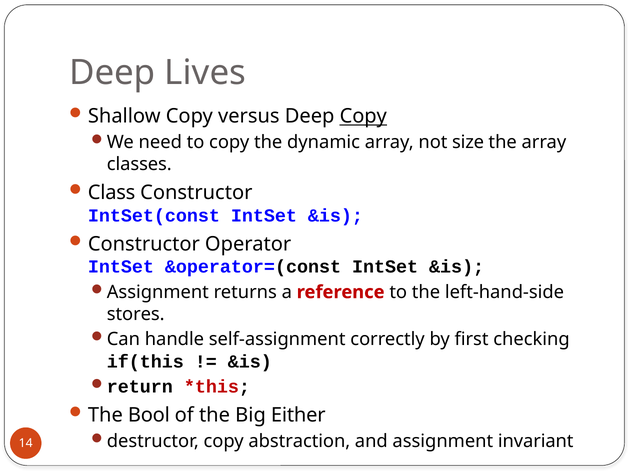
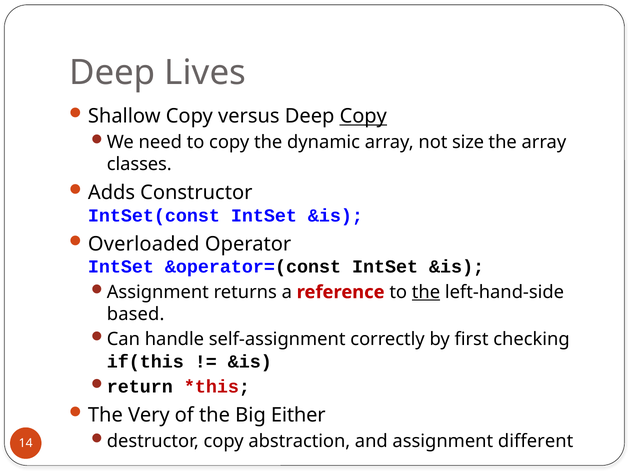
Class: Class -> Adds (111, 193)
Constructor: Constructor -> Overloaded (144, 244)
the underline: none -> present (426, 292)
stores: stores -> based (136, 314)
Bool: Bool -> Very (149, 415)
invariant: invariant -> different (536, 441)
